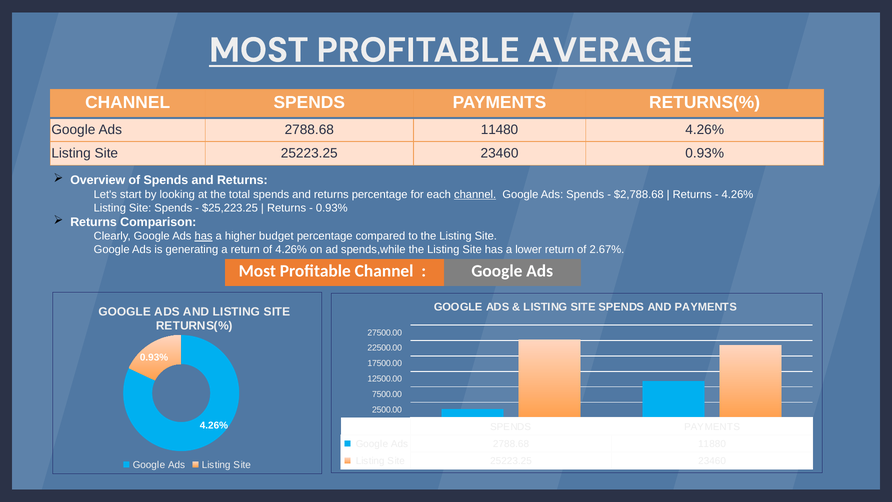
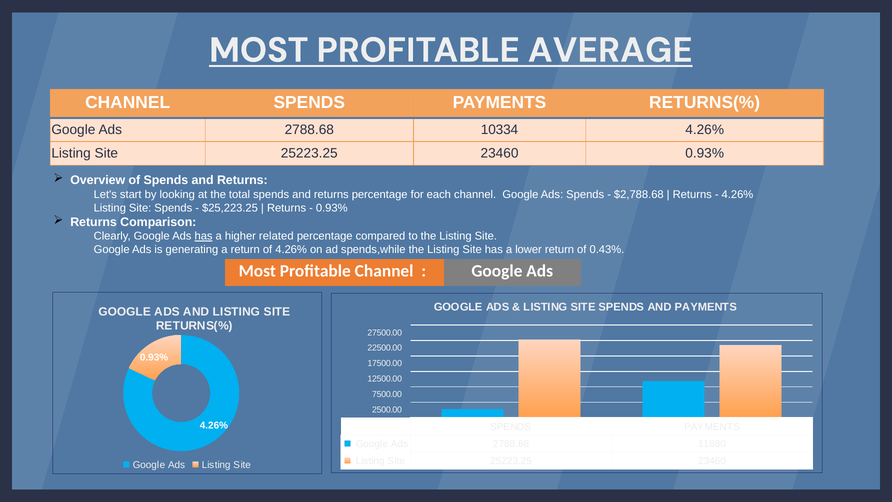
11480: 11480 -> 10334 (500, 130)
channel underline: present -> none (475, 194)
budget: budget -> related (276, 236)
2.67%: 2.67% -> 0.43% (607, 250)
